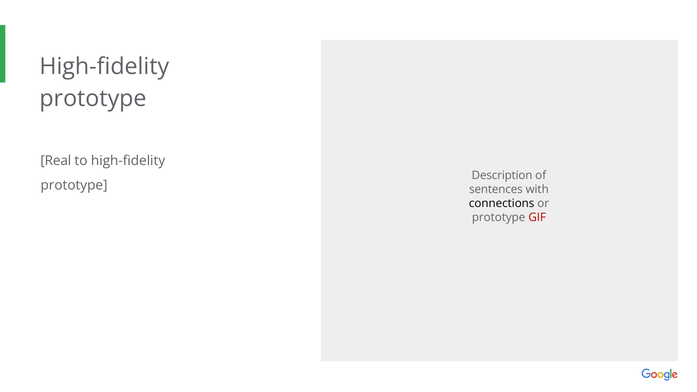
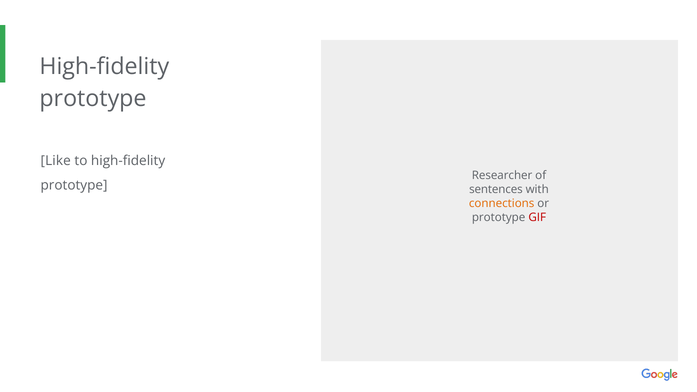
Real: Real -> Like (56, 161)
Description: Description -> Researcher (502, 176)
connections colour: black -> orange (502, 203)
